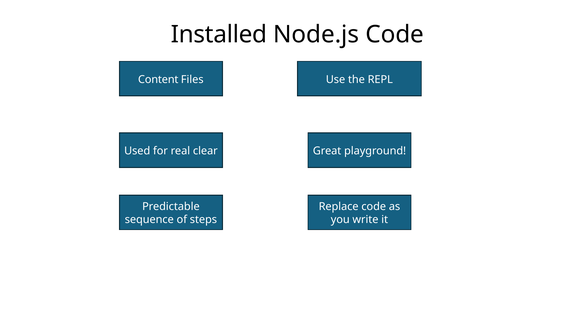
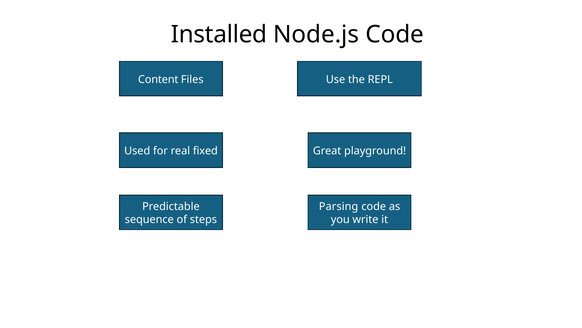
clear: clear -> fixed (205, 151)
Replace: Replace -> Parsing (339, 206)
